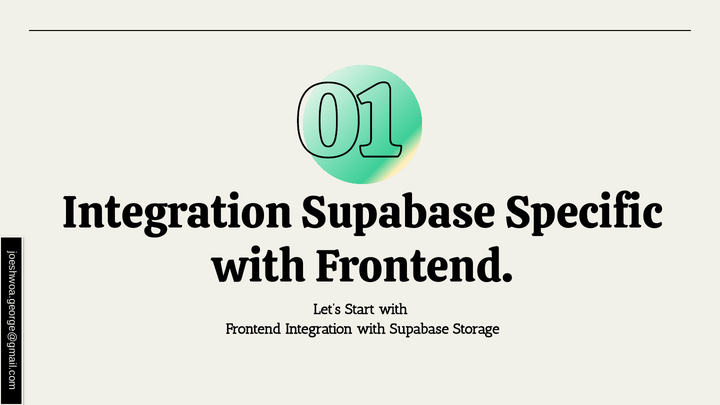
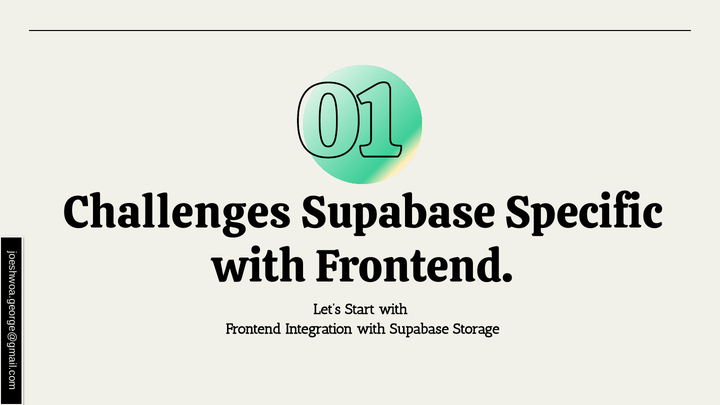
Integration: Integration -> Challenges (177, 213)
